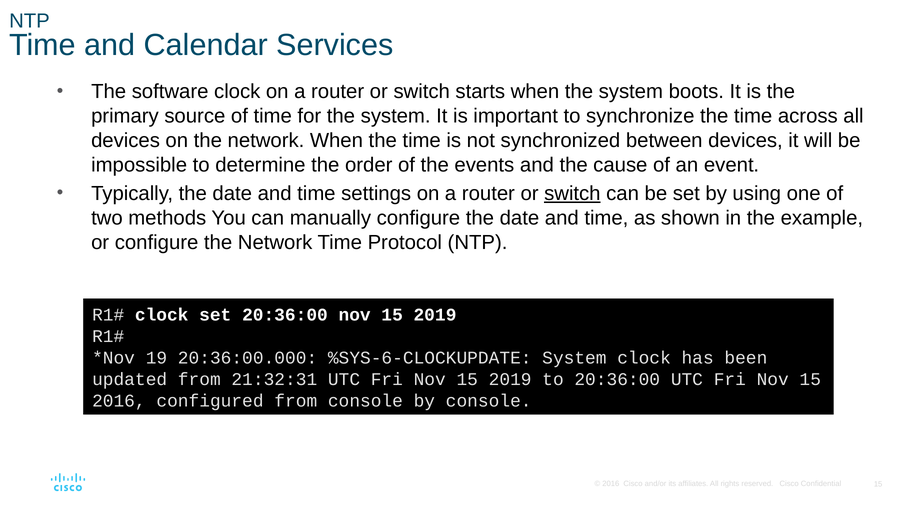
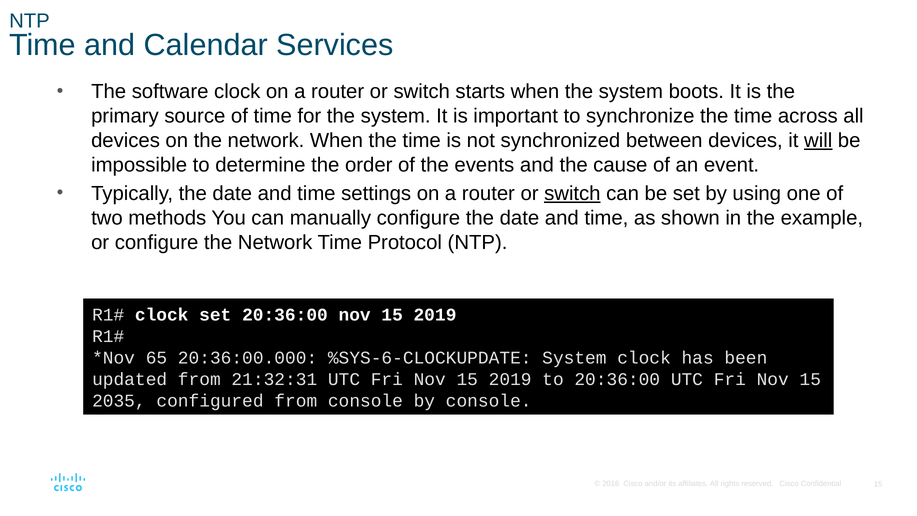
will underline: none -> present (818, 141)
19: 19 -> 65 (156, 358)
2016: 2016 -> 2035 (119, 401)
